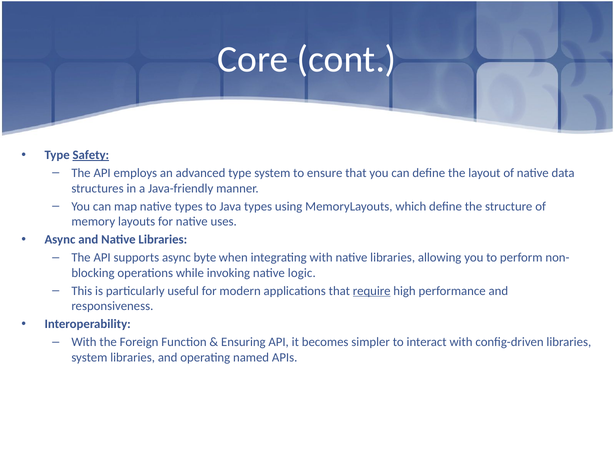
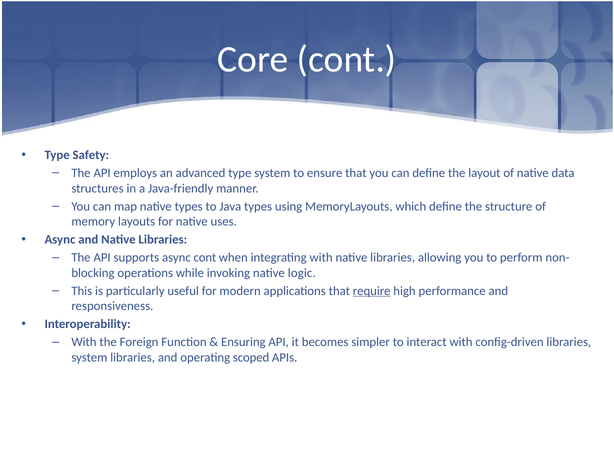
Safety underline: present -> none (91, 155)
async byte: byte -> cont (205, 257)
named: named -> scoped (251, 357)
